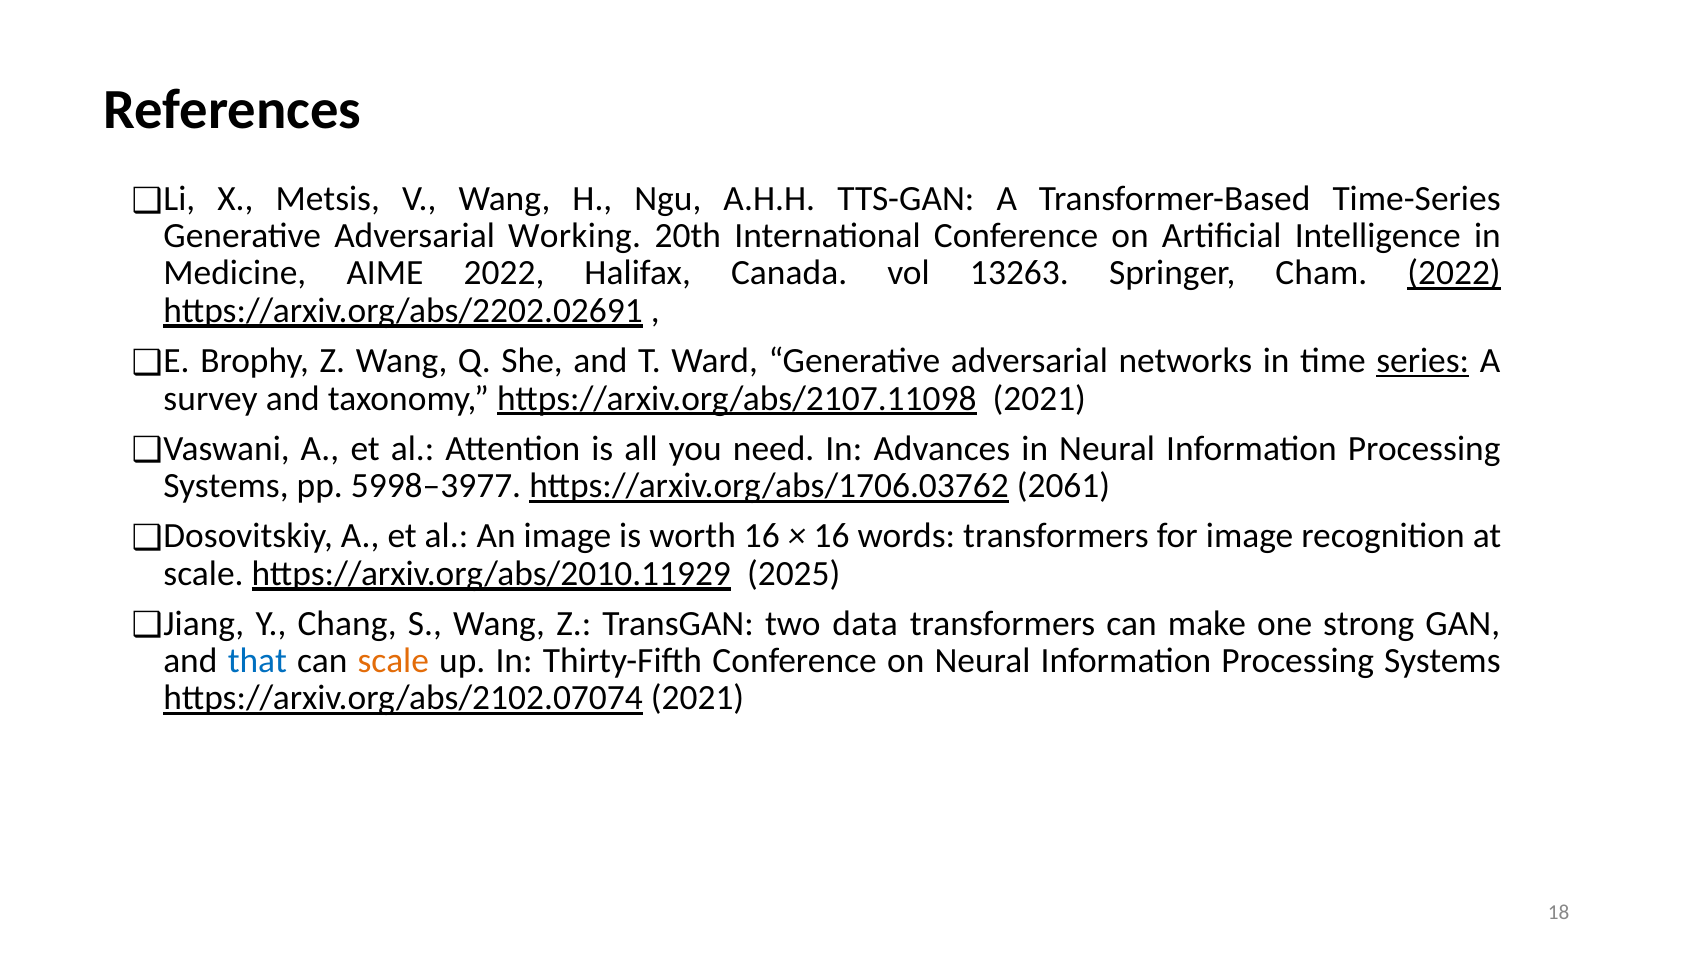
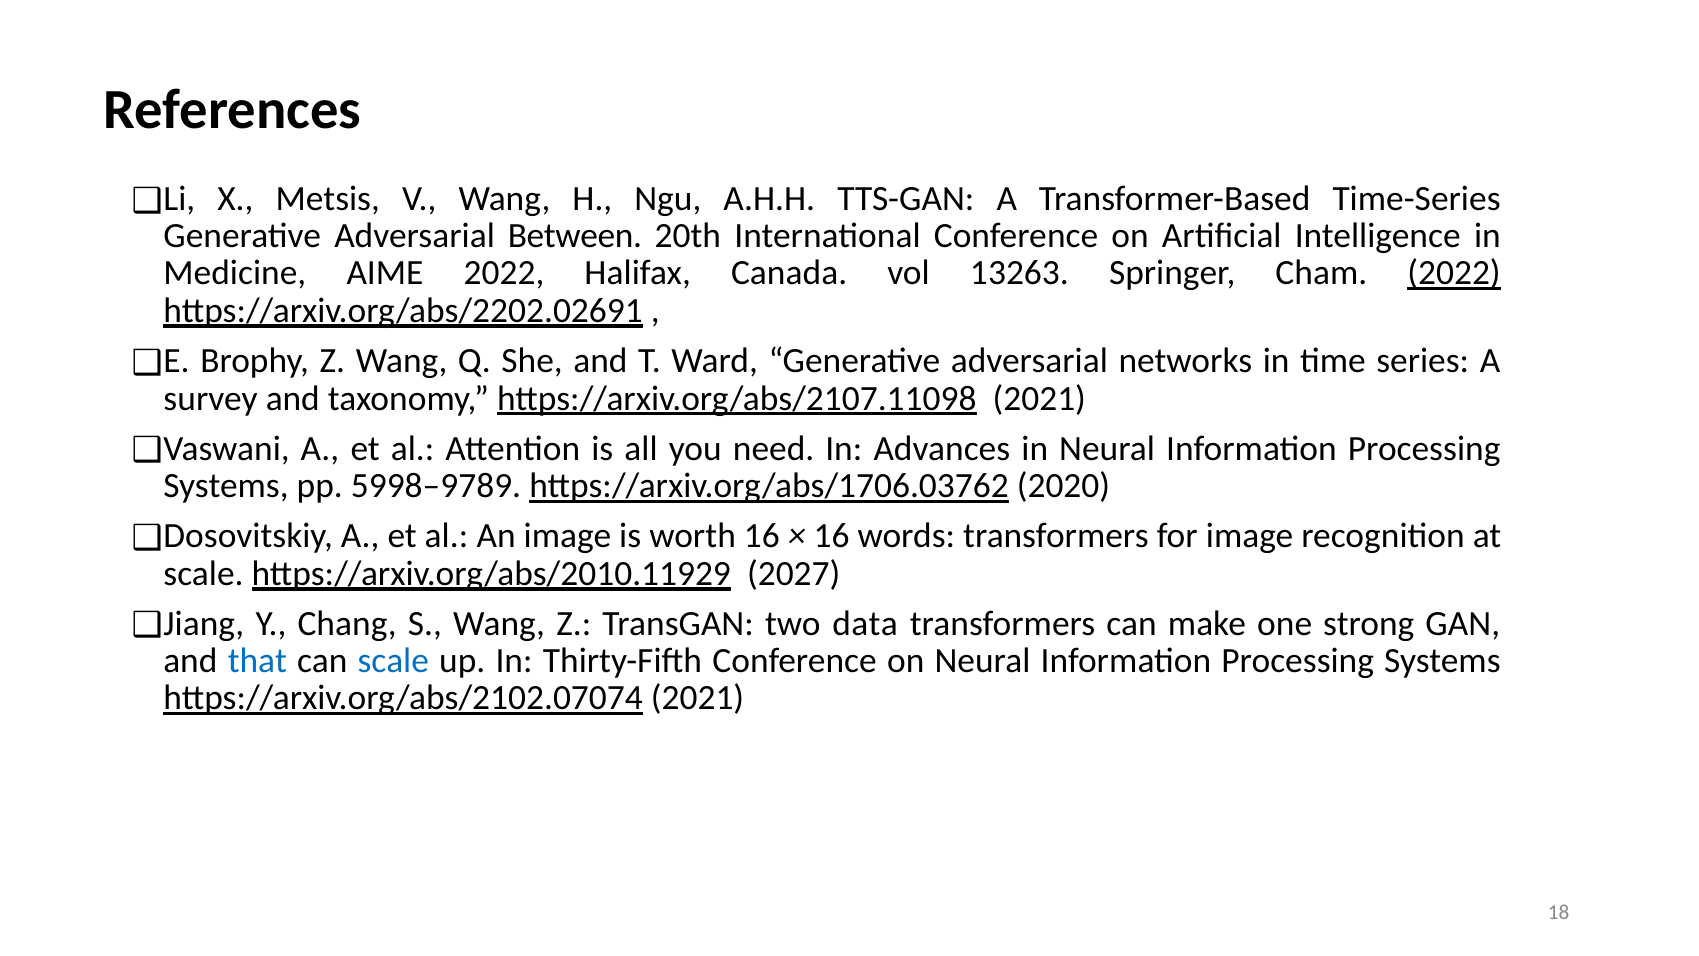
Working: Working -> Between (575, 236)
series underline: present -> none (1423, 361)
5998–3977: 5998–3977 -> 5998–9789 (436, 486)
2061: 2061 -> 2020 (1063, 486)
2025: 2025 -> 2027 (794, 573)
scale colour: orange -> blue (393, 660)
